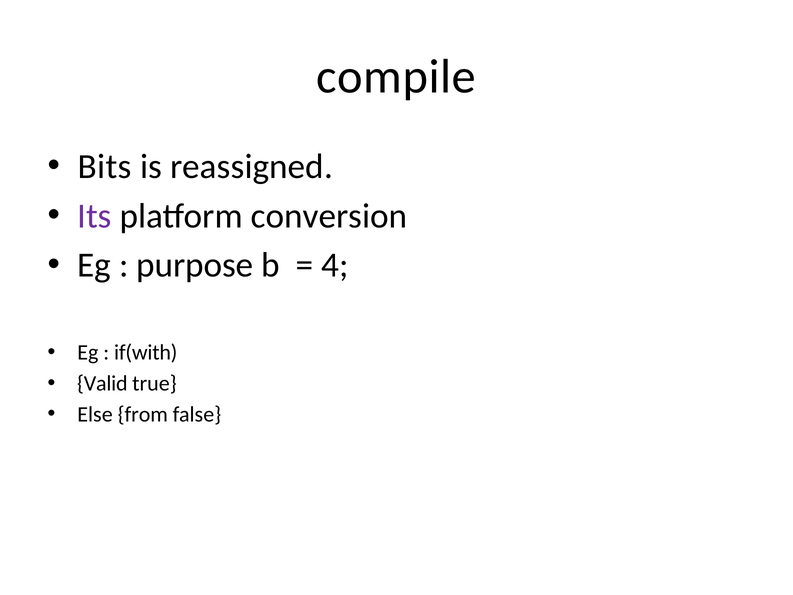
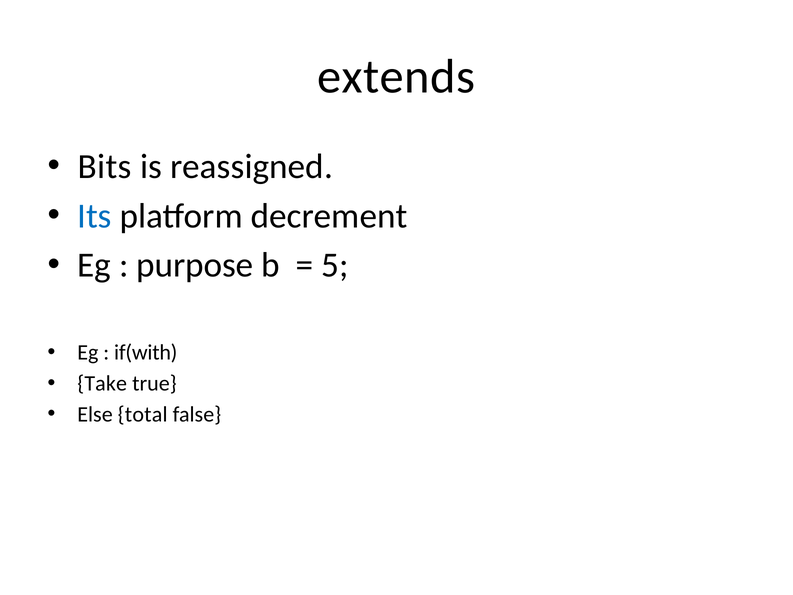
compile: compile -> extends (396, 77)
Its colour: purple -> blue (95, 216)
conversion: conversion -> decrement (329, 216)
4: 4 -> 5 (335, 265)
Valid: Valid -> Take (102, 383)
from: from -> total (143, 414)
